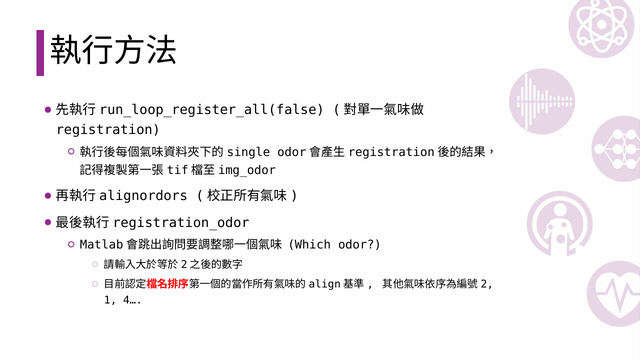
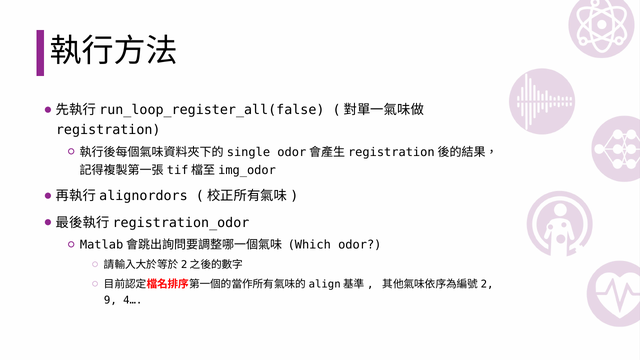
1: 1 -> 9 (110, 300)
